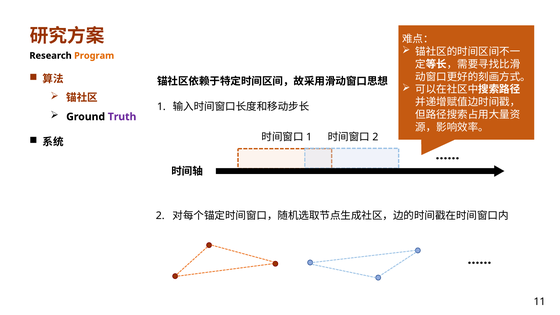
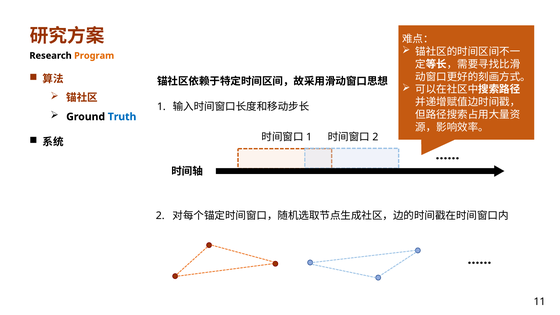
Truth colour: purple -> blue (122, 117)
